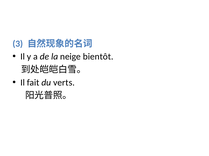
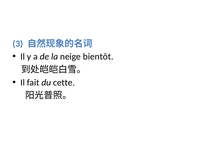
verts: verts -> cette (64, 83)
